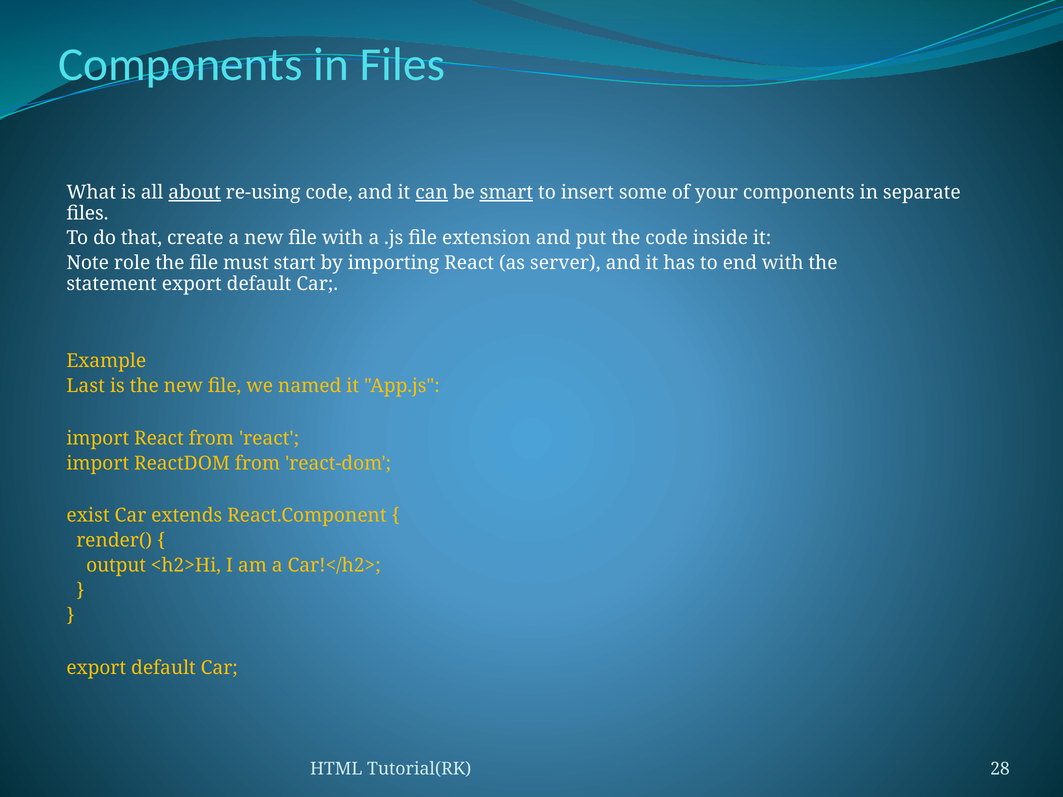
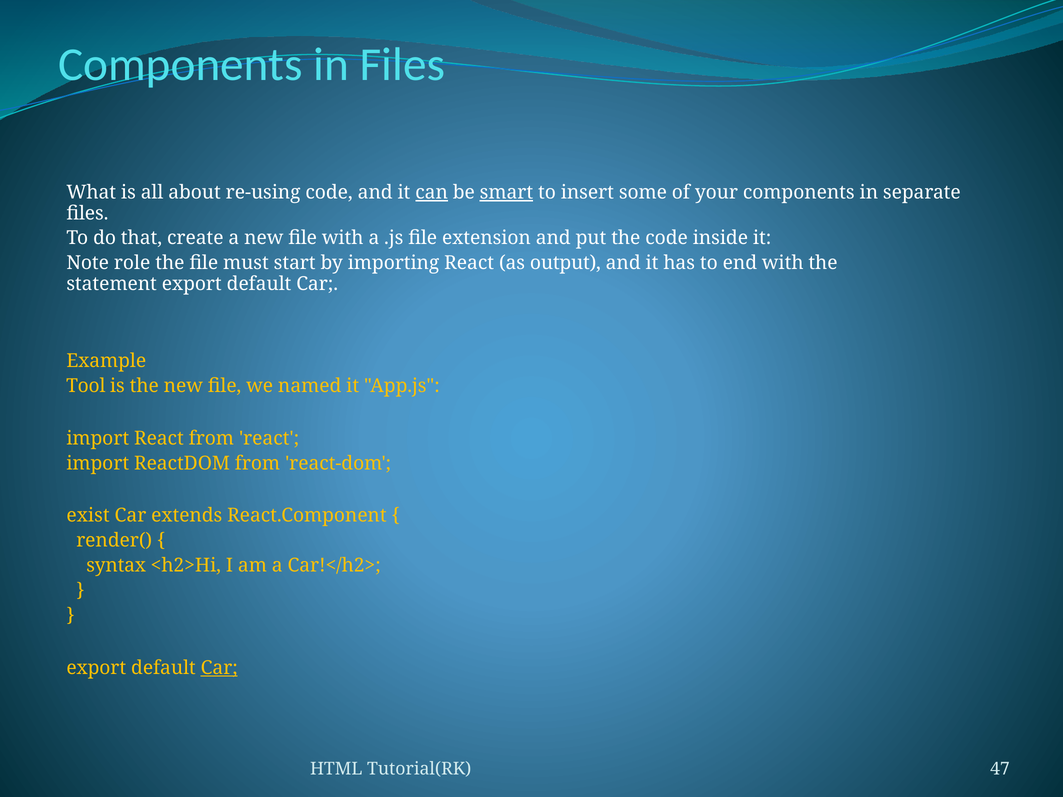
about underline: present -> none (195, 192)
server: server -> output (565, 263)
Last: Last -> Tool (86, 386)
output: output -> syntax (116, 566)
Car underline: none -> present (219, 668)
28: 28 -> 47 (1000, 769)
